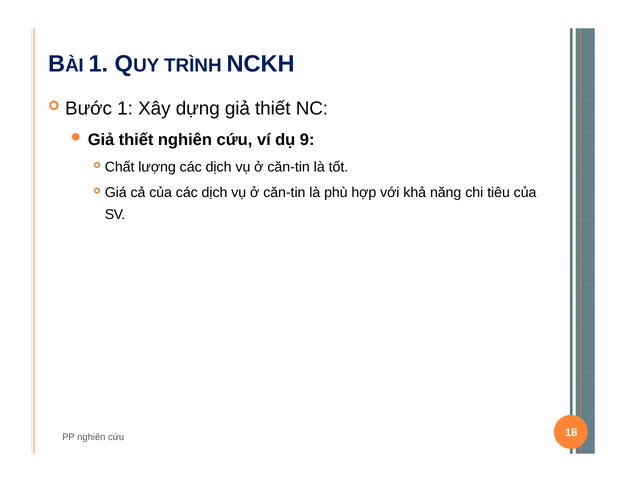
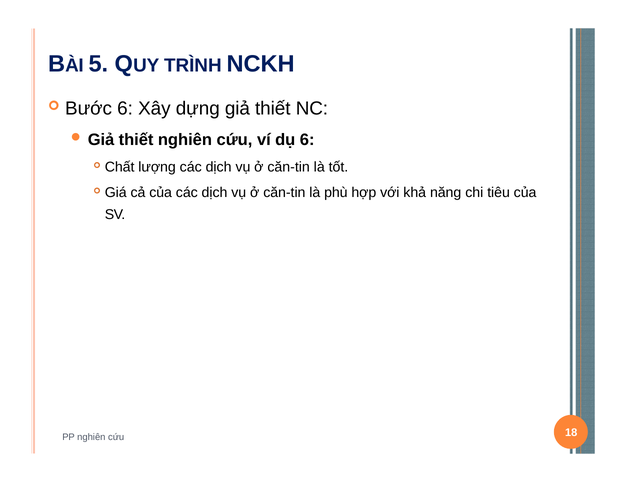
1: 1 -> 5 (99, 64)
Bước 1: 1 -> 6 (125, 108)
dụ 9: 9 -> 6 (307, 140)
